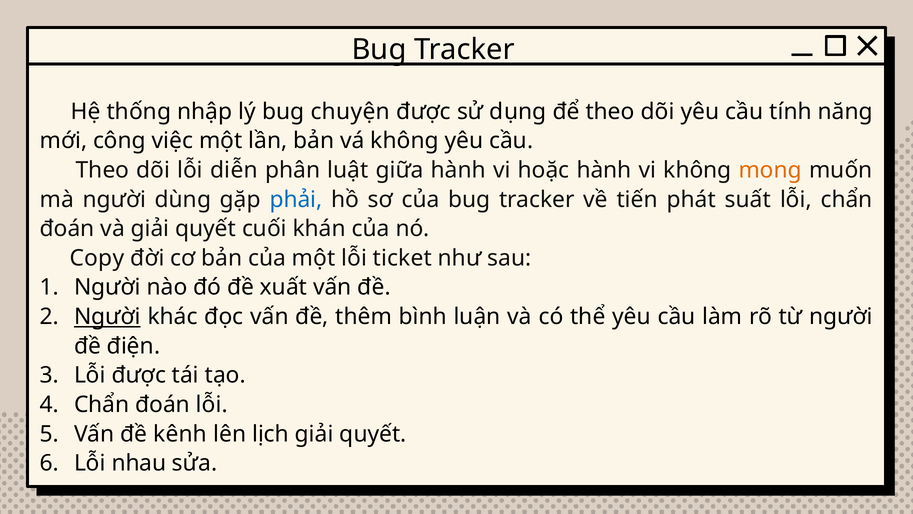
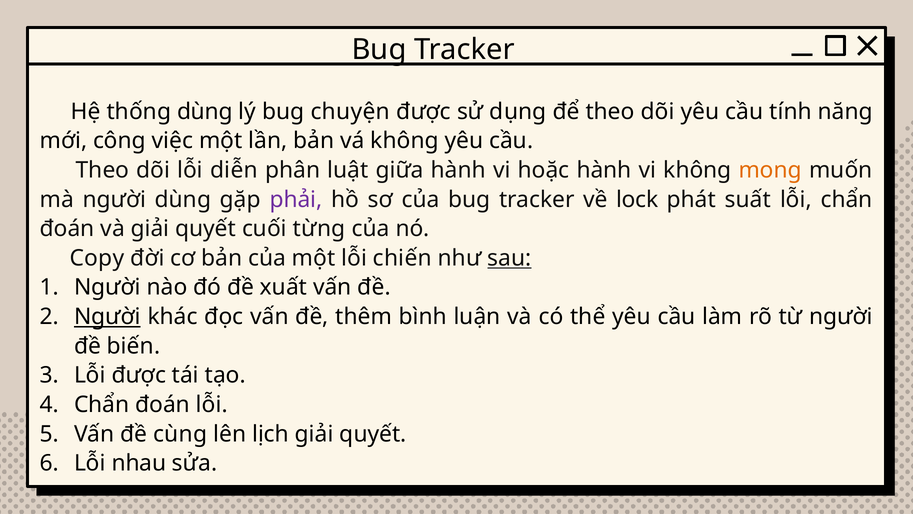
thống nhập: nhập -> dùng (205, 111)
phải colour: blue -> purple (296, 199)
tiến: tiến -> lock (637, 199)
khán: khán -> từng (319, 229)
ticket: ticket -> chiến (402, 258)
sau underline: none -> present (509, 258)
điện: điện -> biến (134, 346)
kênh: kênh -> cùng (180, 434)
